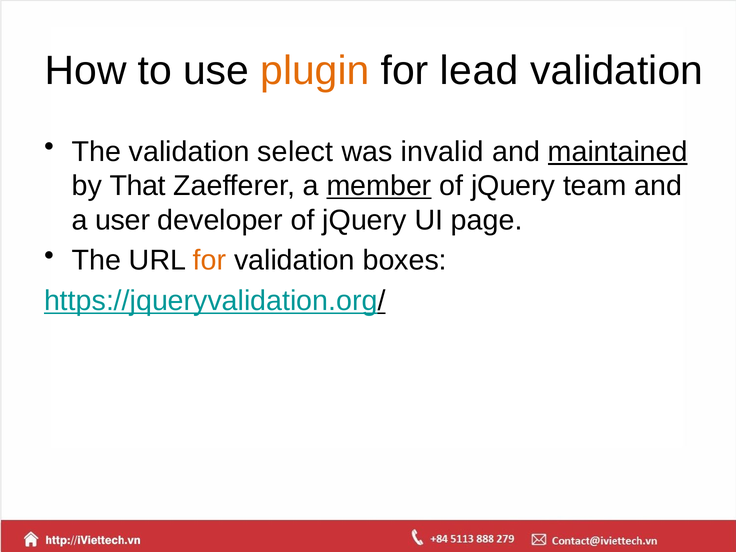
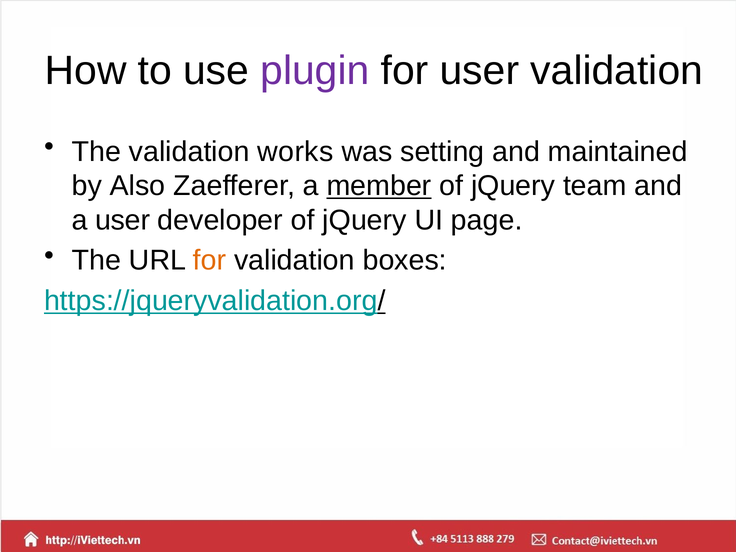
plugin colour: orange -> purple (315, 71)
for lead: lead -> user (479, 71)
select: select -> works (295, 152)
invalid: invalid -> setting (442, 152)
maintained underline: present -> none (618, 152)
That: That -> Also (138, 186)
